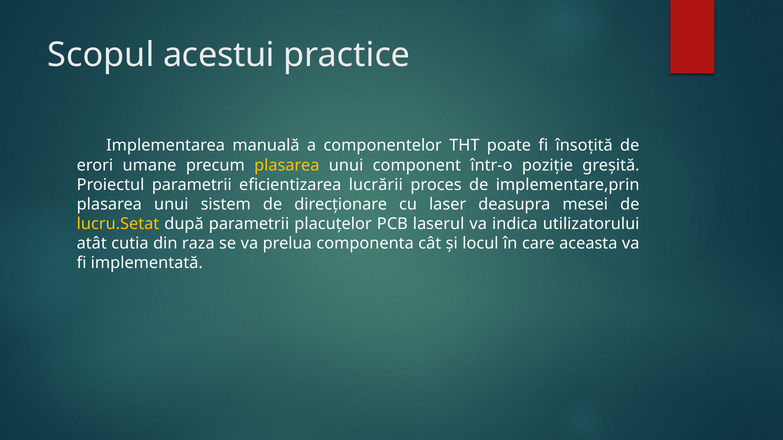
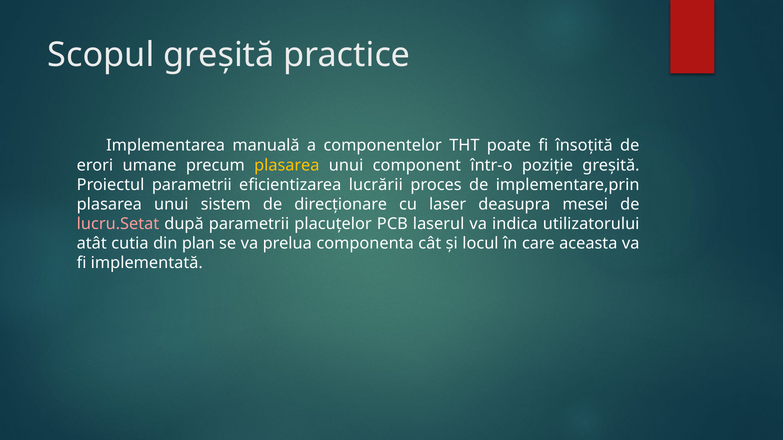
Scopul acestui: acestui -> greșită (219, 55)
lucru.Setat colour: yellow -> pink (118, 224)
raza: raza -> plan (198, 244)
